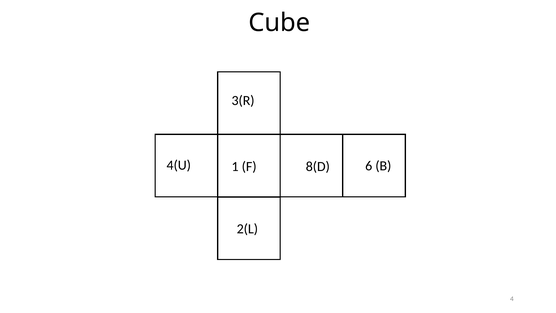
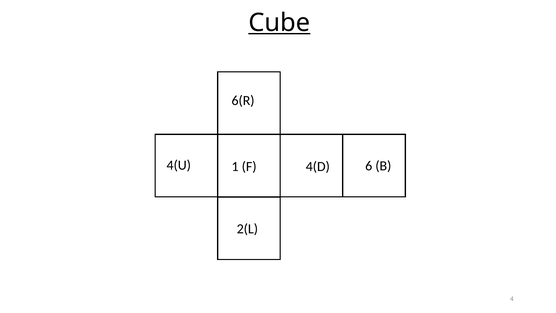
Cube underline: none -> present (279, 23)
3(R: 3(R -> 6(R (243, 101)
8(D: 8(D -> 4(D (318, 166)
